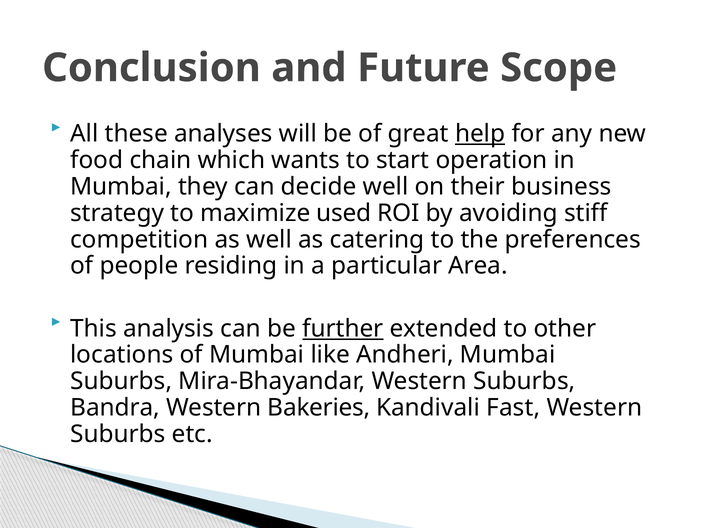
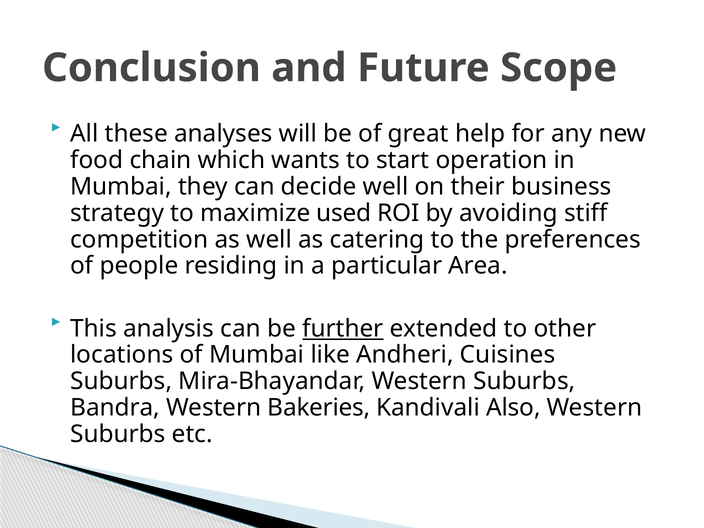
help underline: present -> none (480, 134)
Andheri Mumbai: Mumbai -> Cuisines (508, 355)
Fast: Fast -> Also (513, 408)
